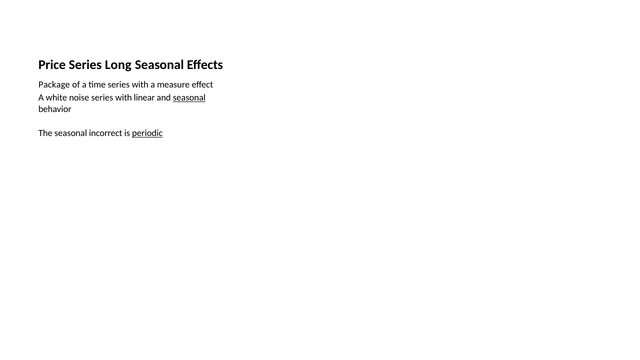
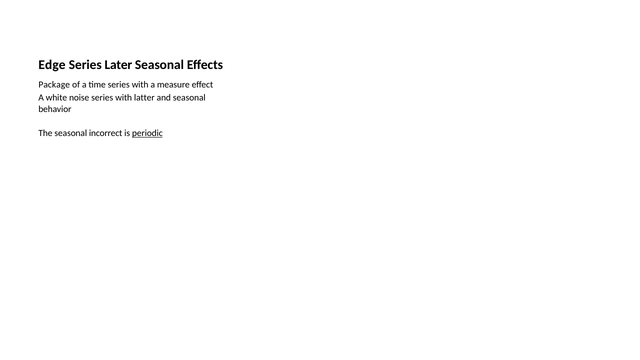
Price: Price -> Edge (52, 65)
Long: Long -> Later (118, 65)
linear: linear -> latter (144, 98)
seasonal underline: present -> none (189, 98)
